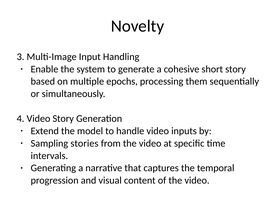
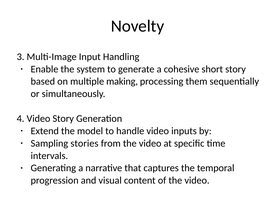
epochs: epochs -> making (122, 81)
